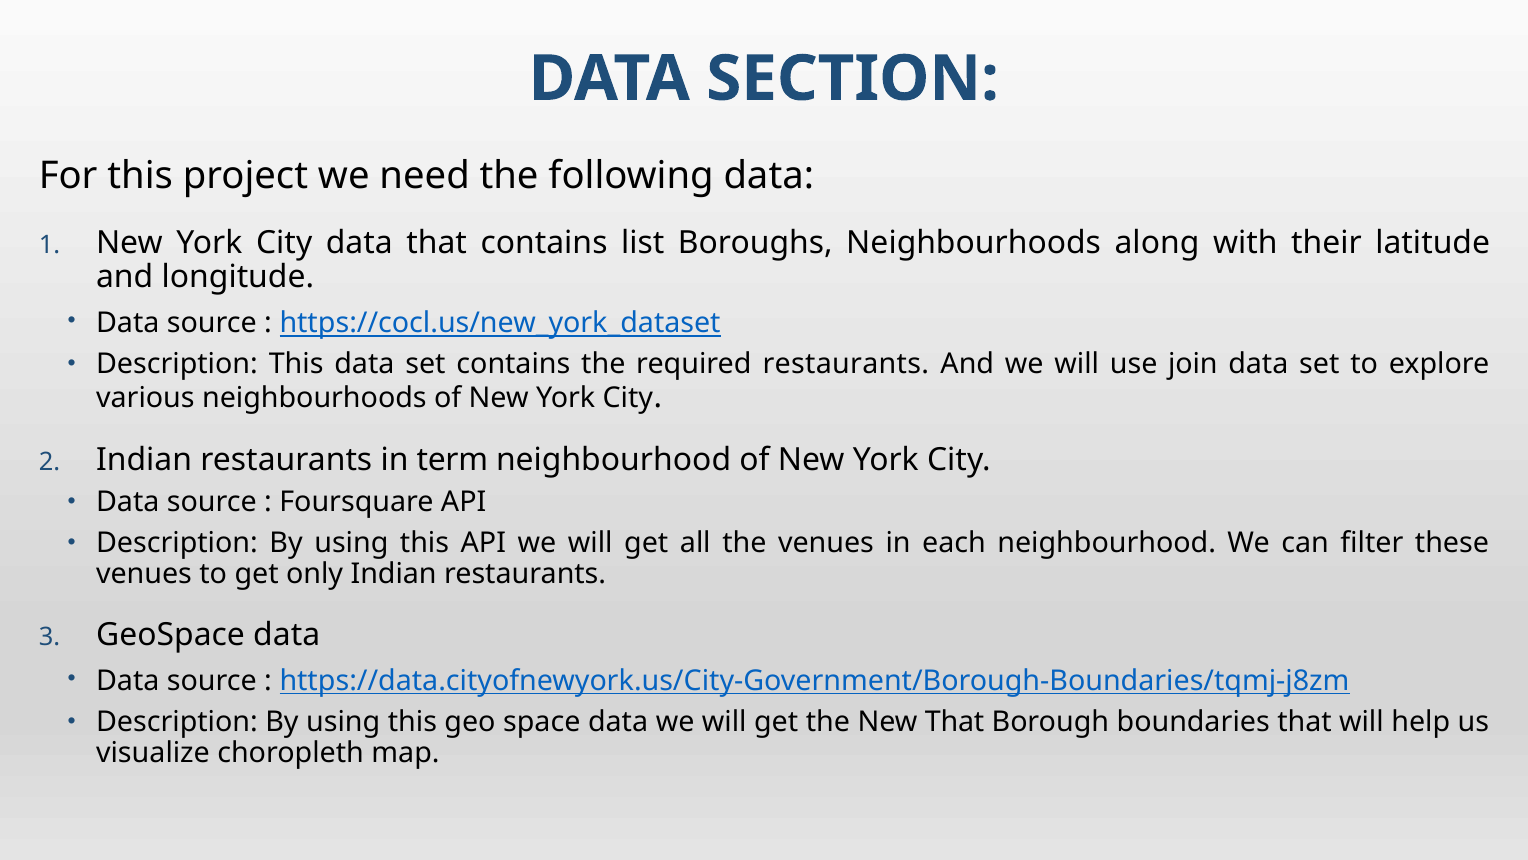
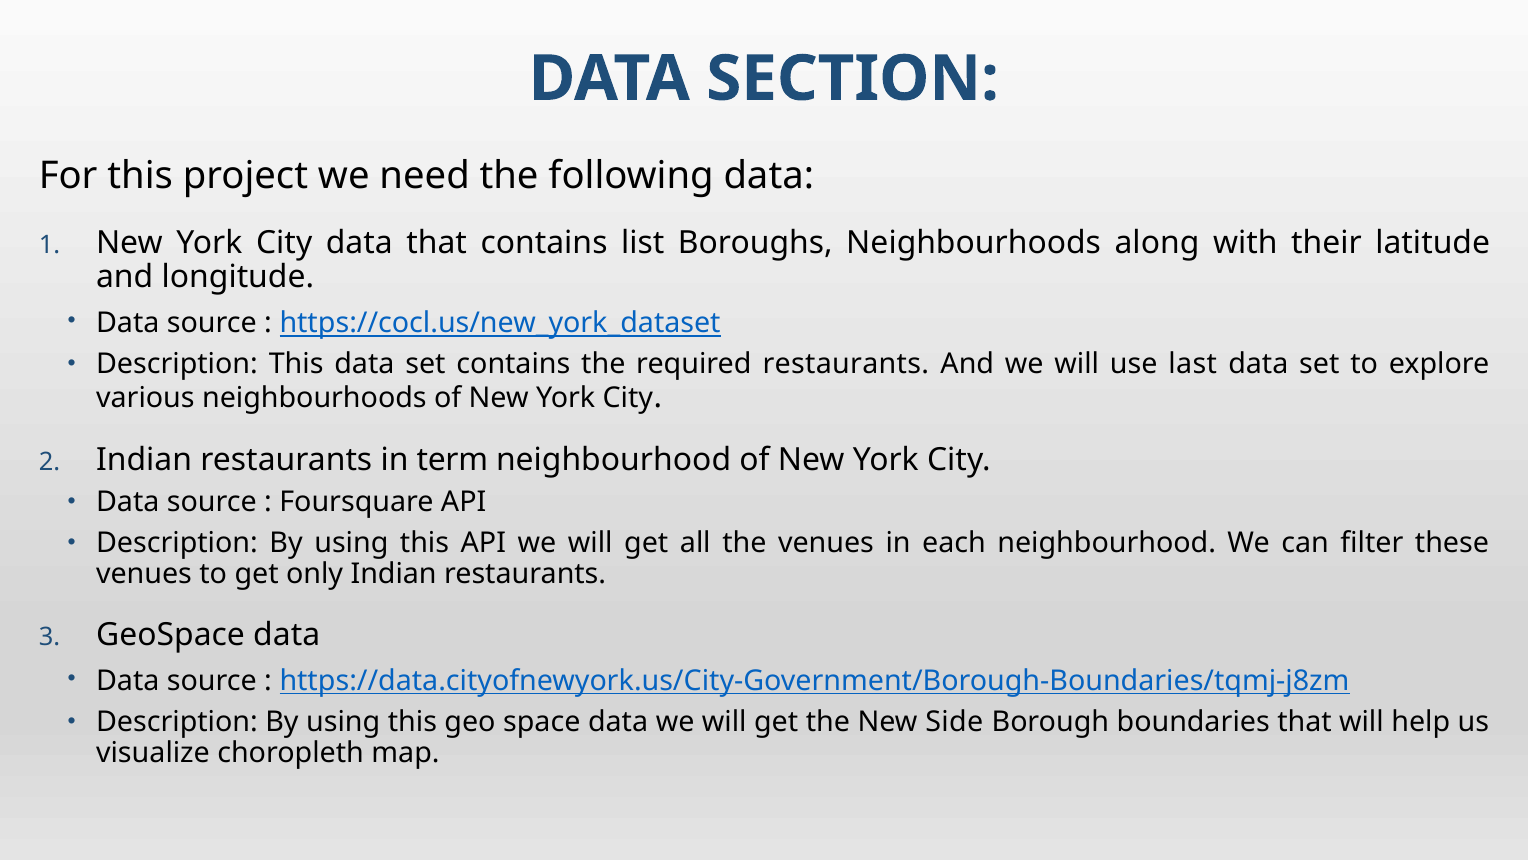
join: join -> last (1193, 364)
New That: That -> Side (954, 722)
